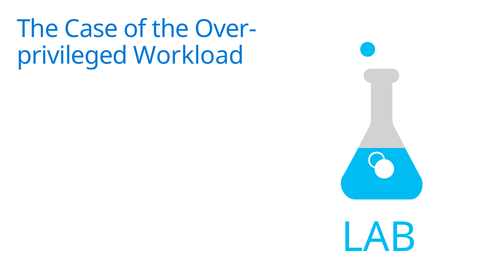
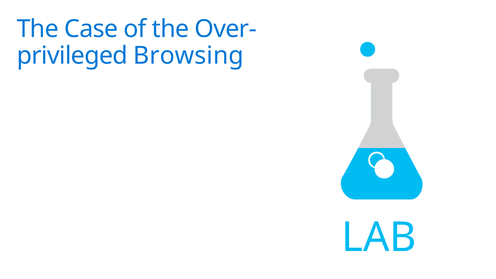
Workload: Workload -> Browsing (189, 56)
